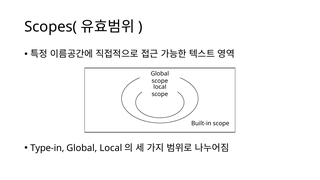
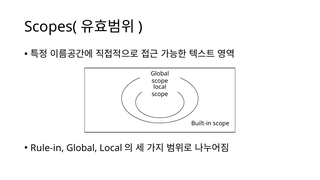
Type-in: Type-in -> Rule-in (47, 148)
